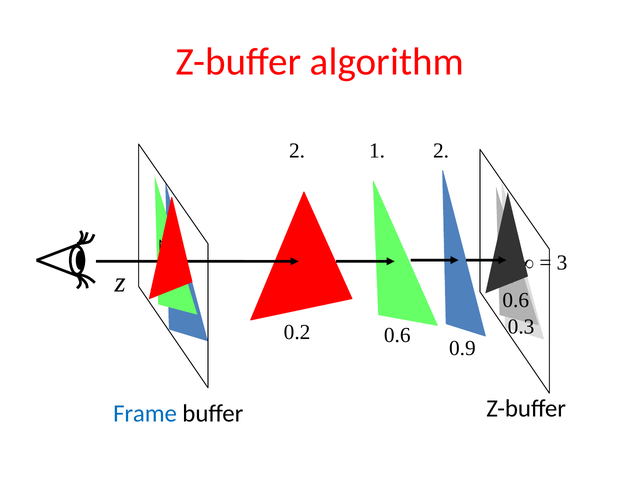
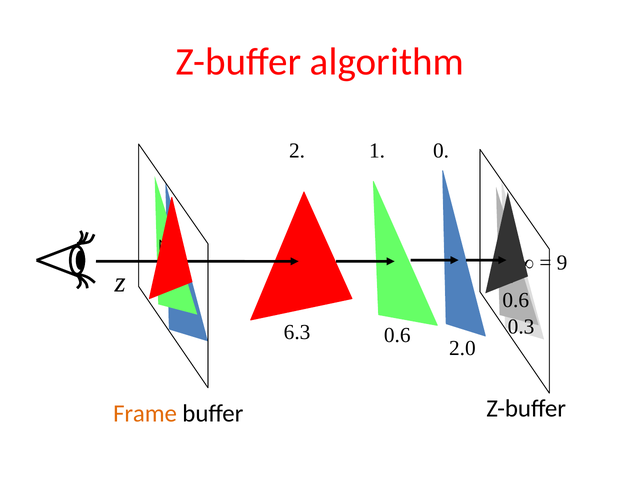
2 2: 2 -> 0 (441, 151)
3: 3 -> 9 (562, 263)
0.2: 0.2 -> 6.3 (297, 332)
0.9: 0.9 -> 2.0 (462, 348)
Frame colour: blue -> orange (145, 413)
